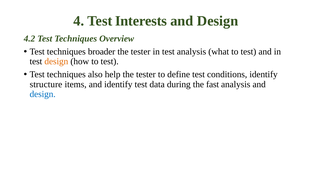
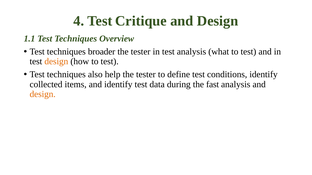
Interests: Interests -> Critique (141, 21)
4.2: 4.2 -> 1.1 (29, 39)
structure: structure -> collected (46, 85)
design colour: blue -> orange (43, 94)
